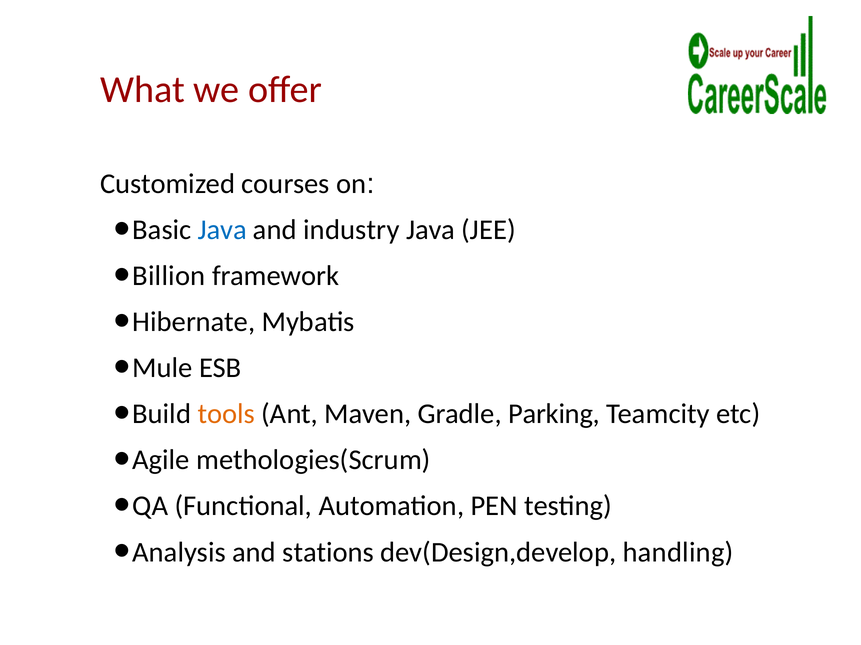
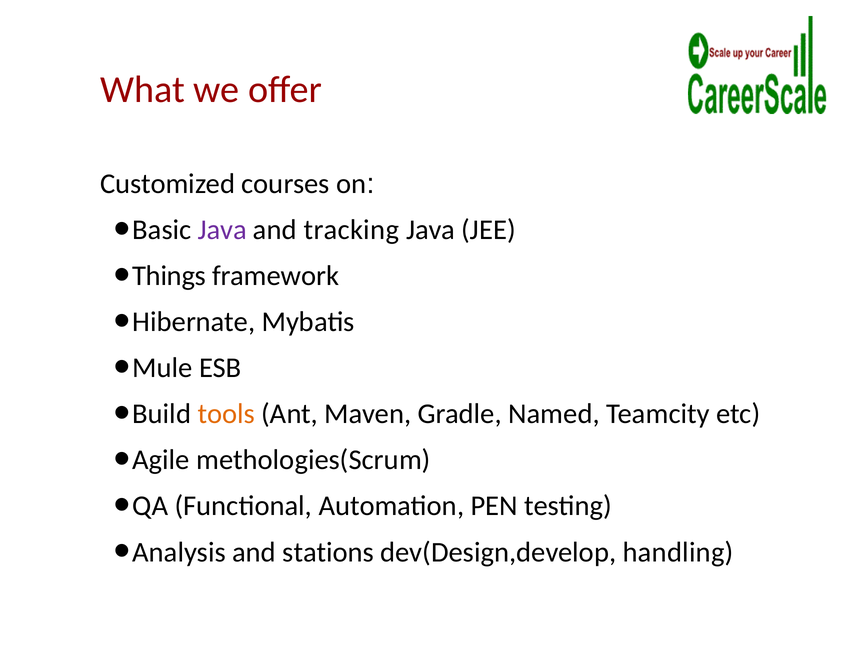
Java colour: blue -> purple (222, 230)
industry: industry -> tracking (351, 230)
Billion: Billion -> Things (169, 276)
Parking: Parking -> Named (554, 414)
